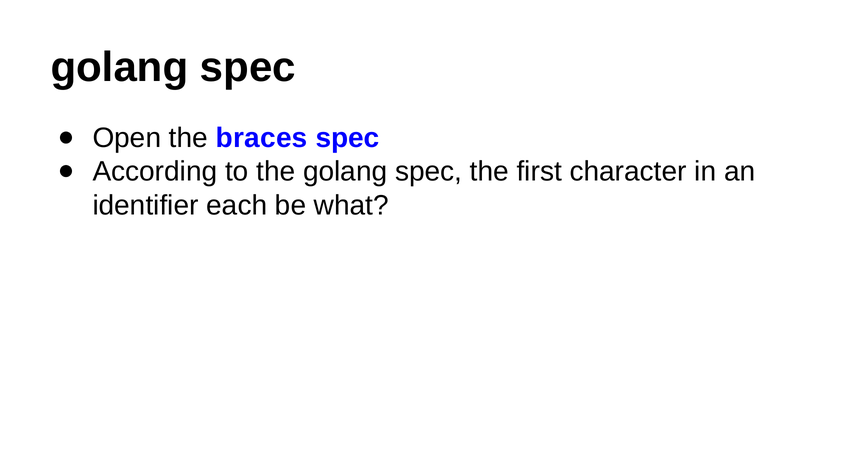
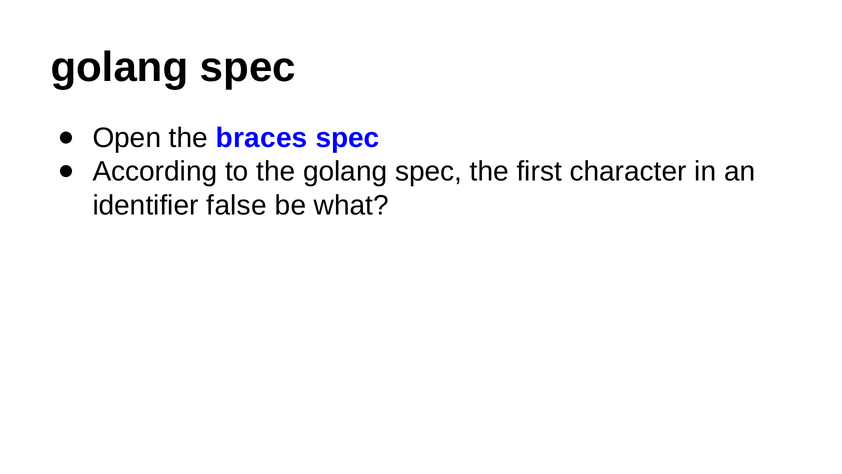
each: each -> false (237, 205)
